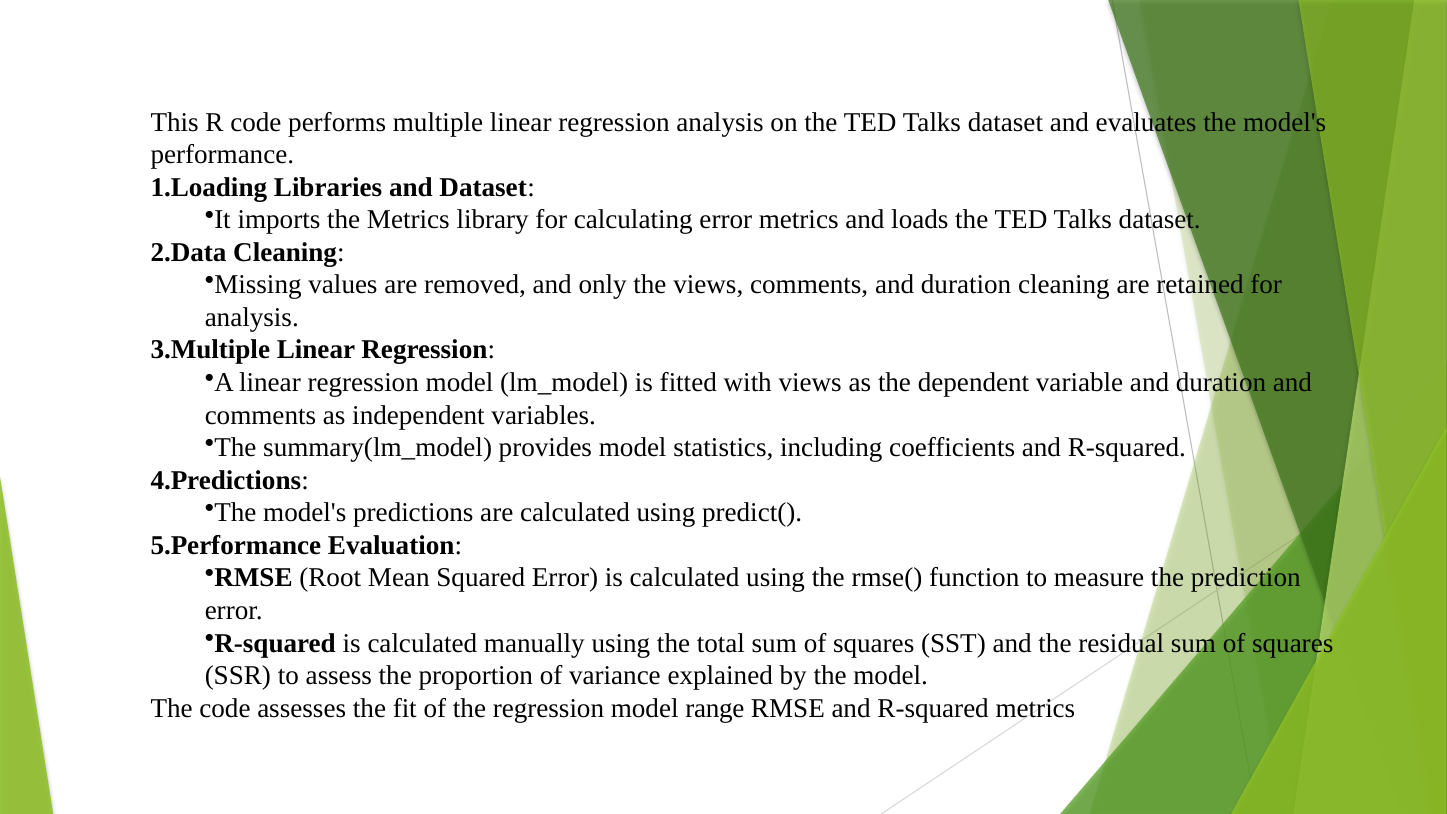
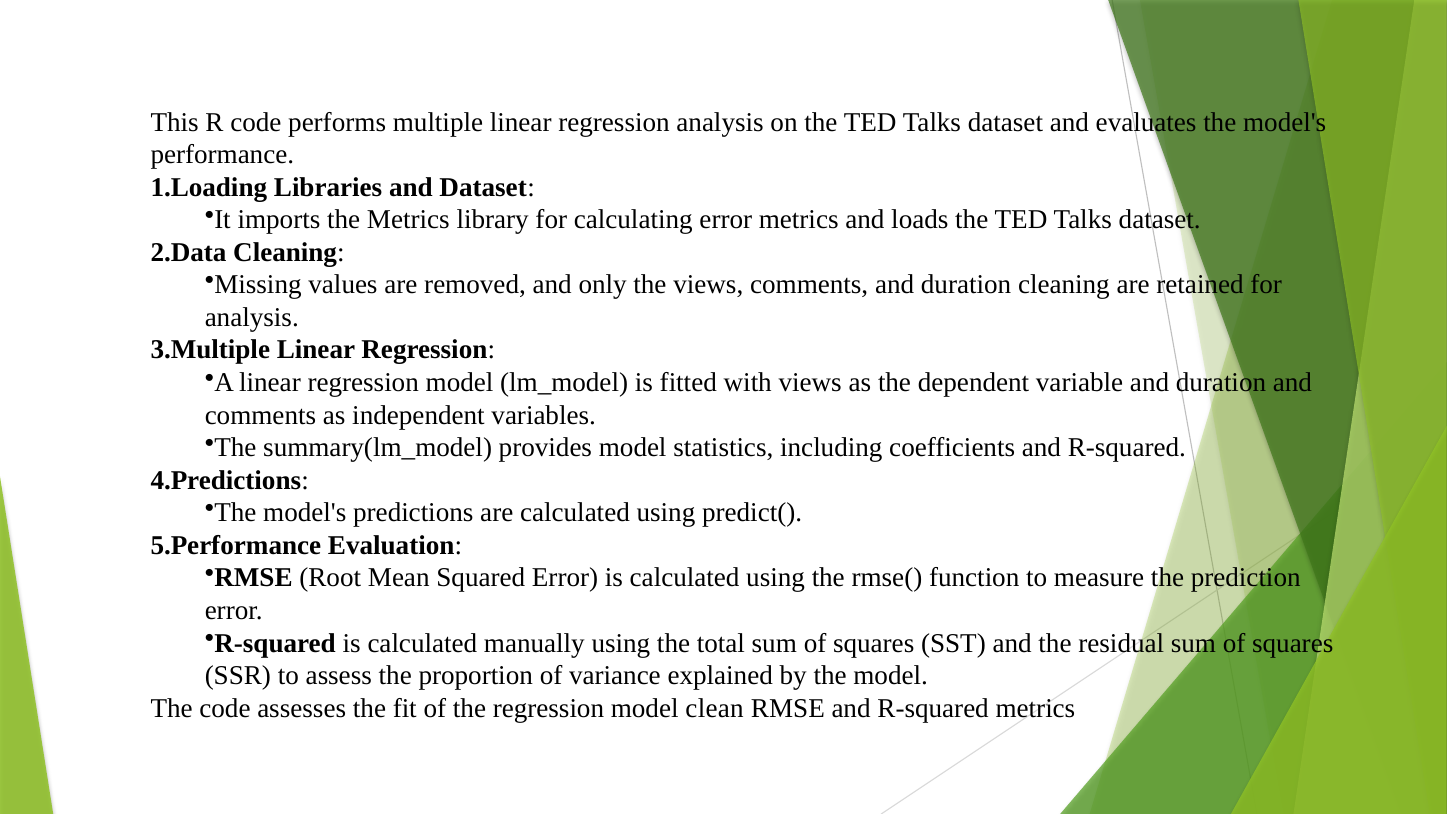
range: range -> clean (715, 708)
